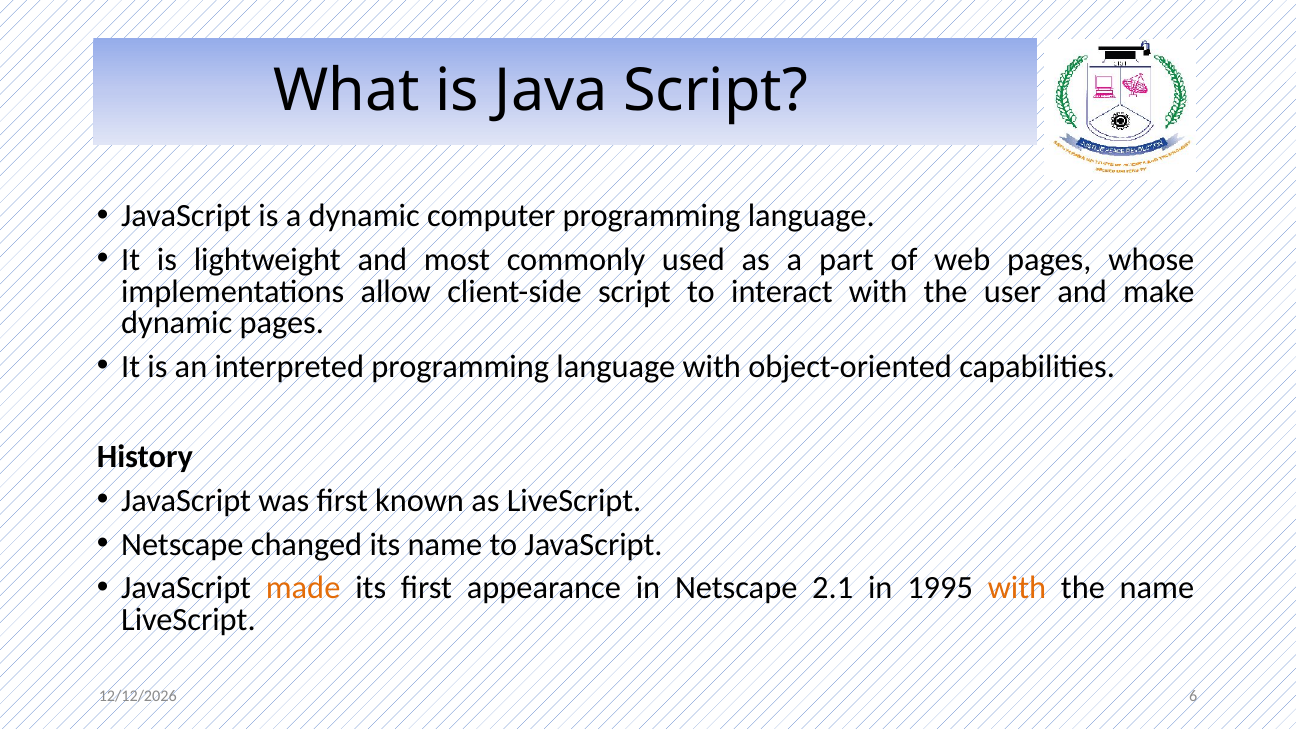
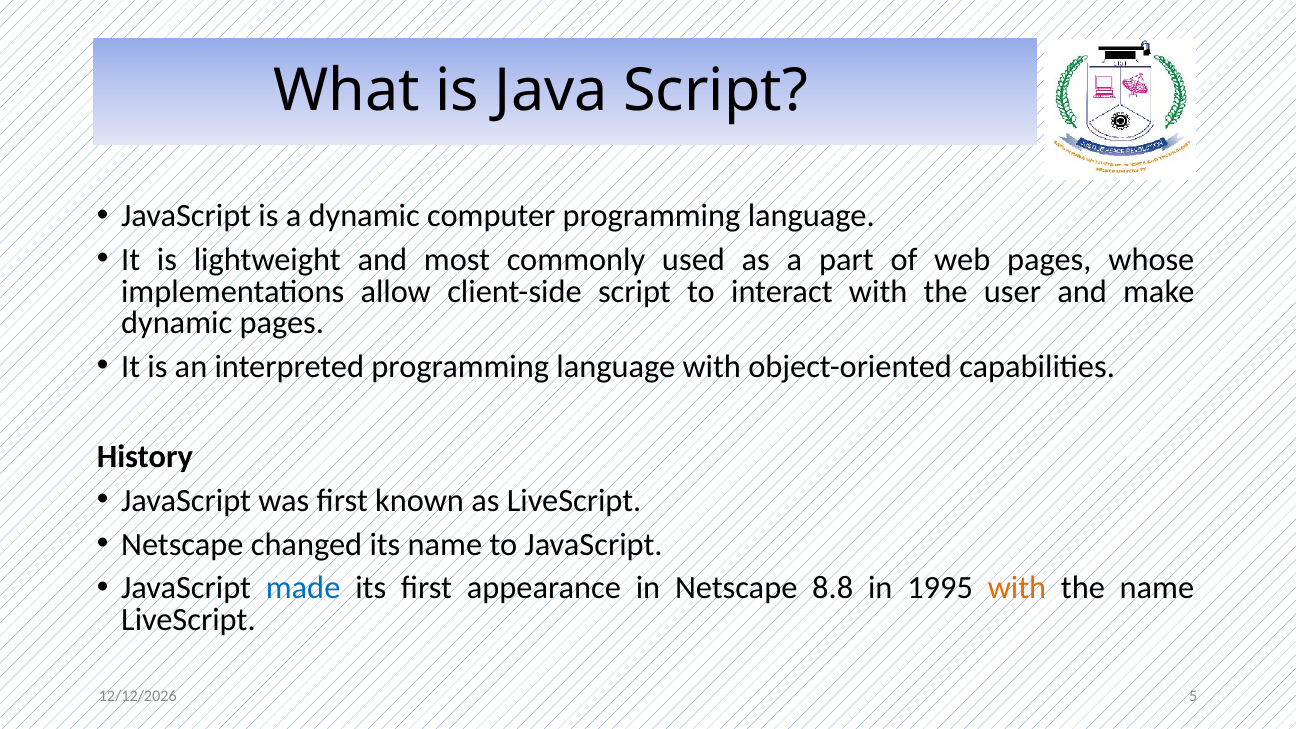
made colour: orange -> blue (303, 588)
2.1: 2.1 -> 8.8 (833, 588)
6: 6 -> 5 (1193, 696)
